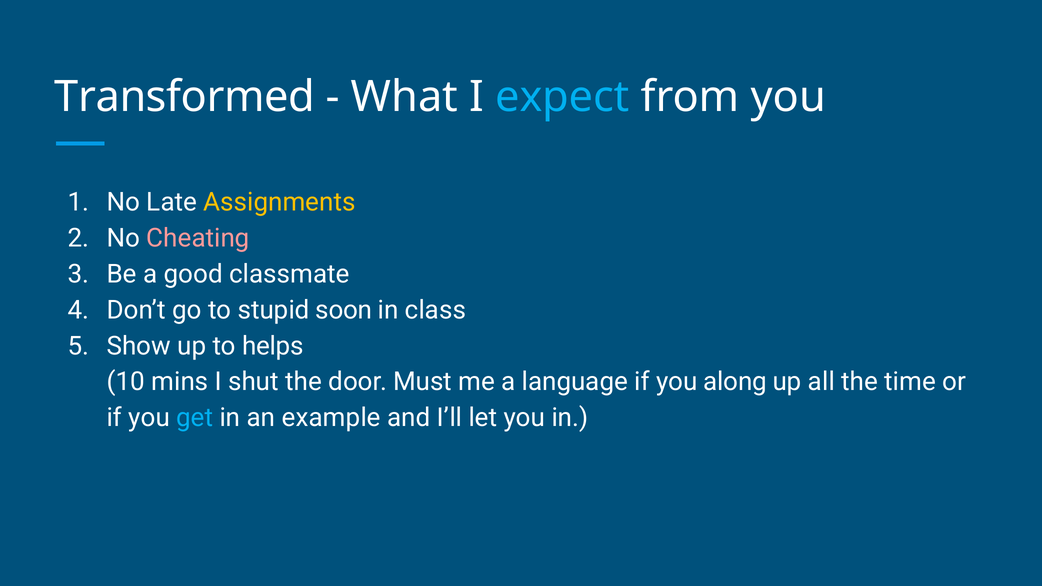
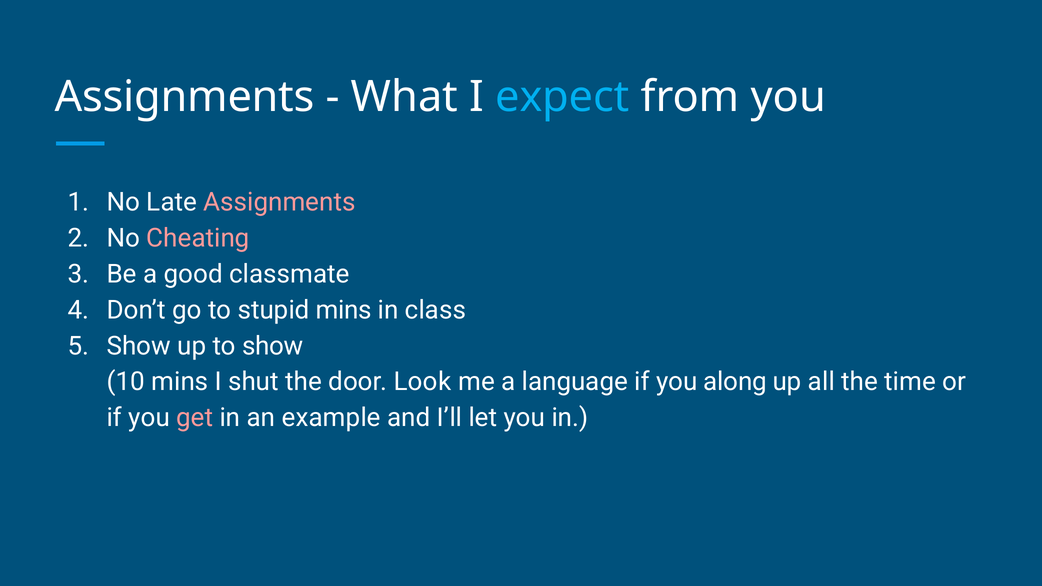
Transformed: Transformed -> Assignments (185, 97)
Assignments colour: yellow -> pink (279, 202)
stupid soon: soon -> mins (344, 310)
to helps: helps -> show (273, 346)
Must: Must -> Look (422, 382)
get colour: light blue -> pink (195, 418)
